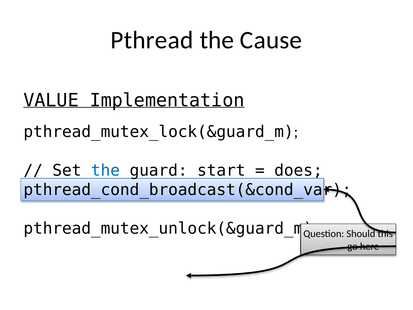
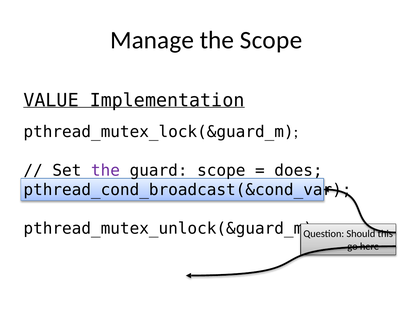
Pthread: Pthread -> Manage (152, 40)
the Cause: Cause -> Scope (271, 40)
the colour: blue -> purple (105, 170)
guard start: start -> scope (221, 170)
